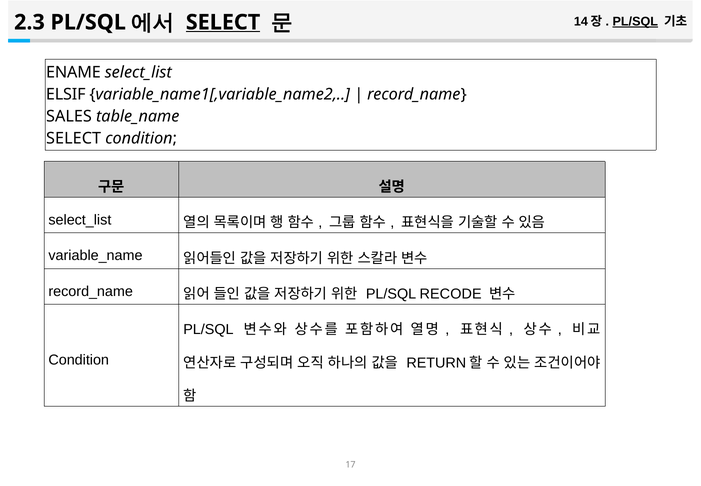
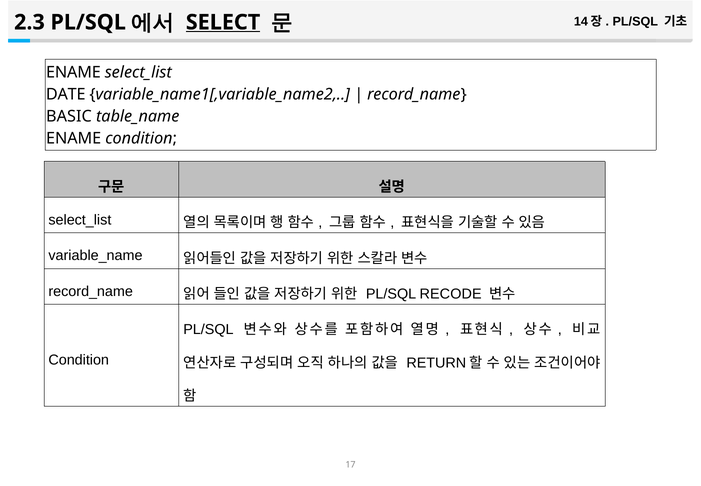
PL/SQL underline: present -> none (635, 21)
ELSIF: ELSIF -> DATE (66, 94)
SALES: SALES -> BASIC (69, 116)
SELECT: SELECT -> ENAME (74, 138)
